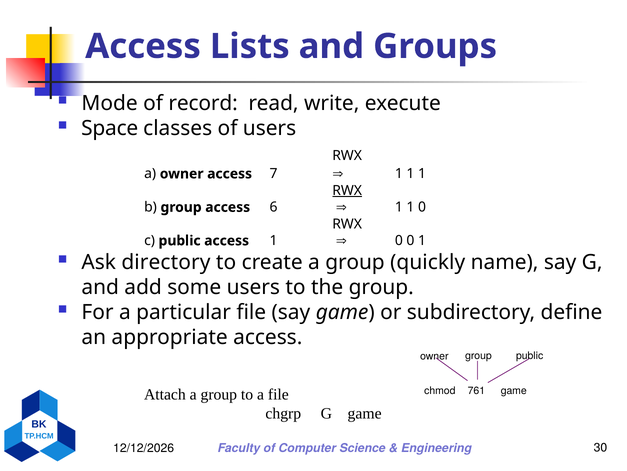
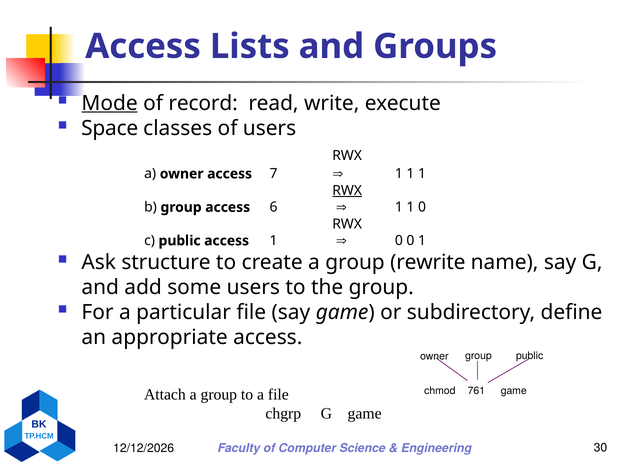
Mode underline: none -> present (110, 103)
directory: directory -> structure (166, 262)
quickly: quickly -> rewrite (428, 262)
